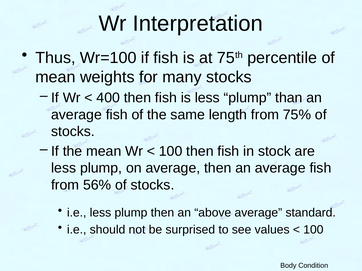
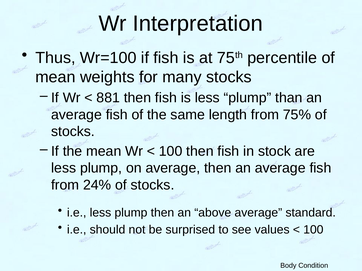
400: 400 -> 881 (108, 98)
56%: 56% -> 24% (97, 185)
